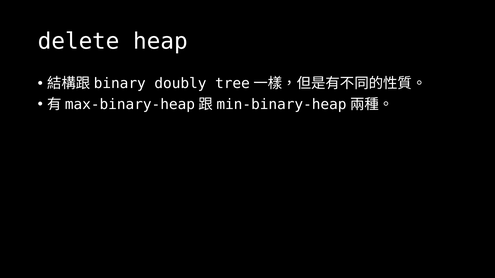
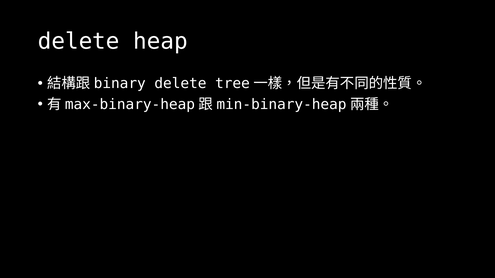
doubly: doubly -> delete (180, 84)
